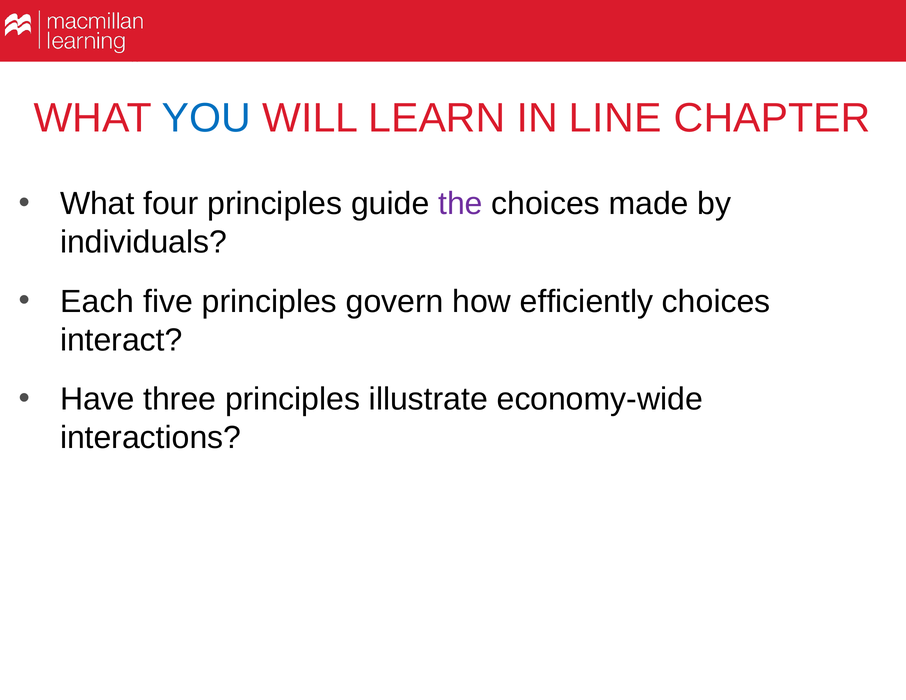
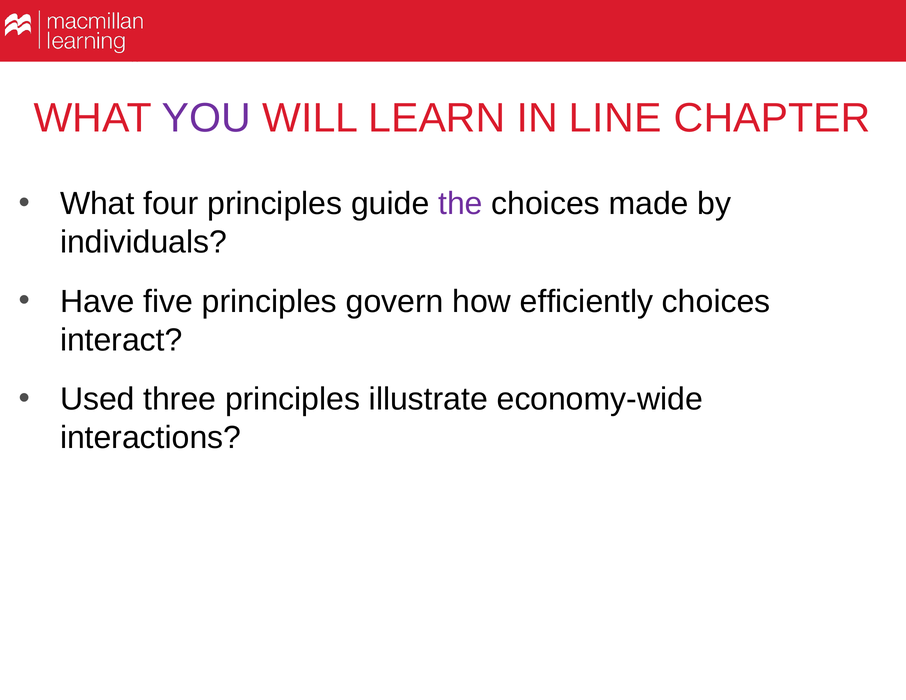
YOU colour: blue -> purple (206, 118)
Each: Each -> Have (97, 302)
Have: Have -> Used (97, 399)
